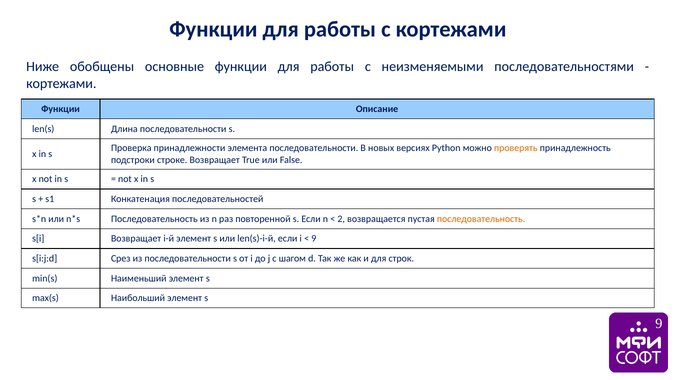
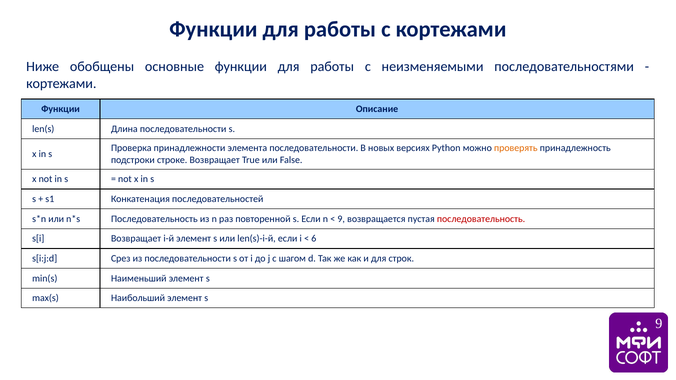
2: 2 -> 9 (341, 219)
последовательность colour: orange -> red (481, 219)
9: 9 -> 6 (314, 239)
